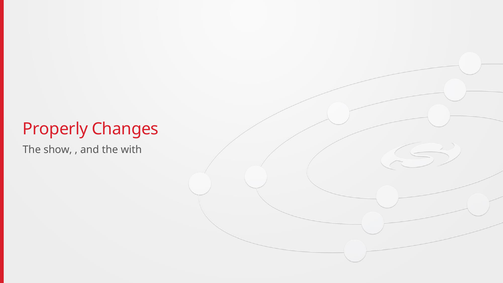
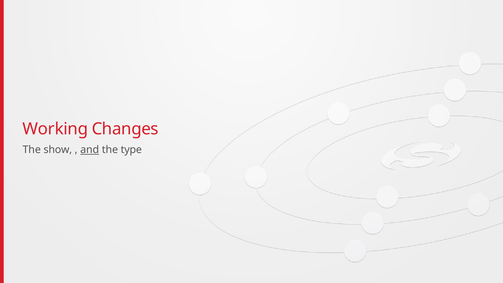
Properly: Properly -> Working (55, 129)
and underline: none -> present (90, 150)
with: with -> type (131, 150)
